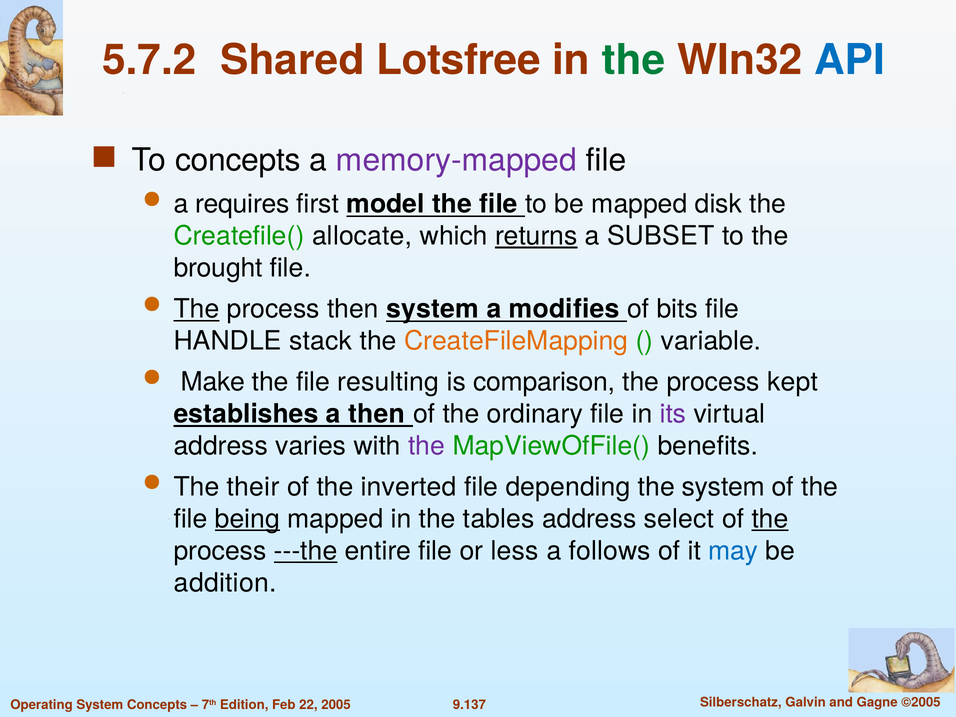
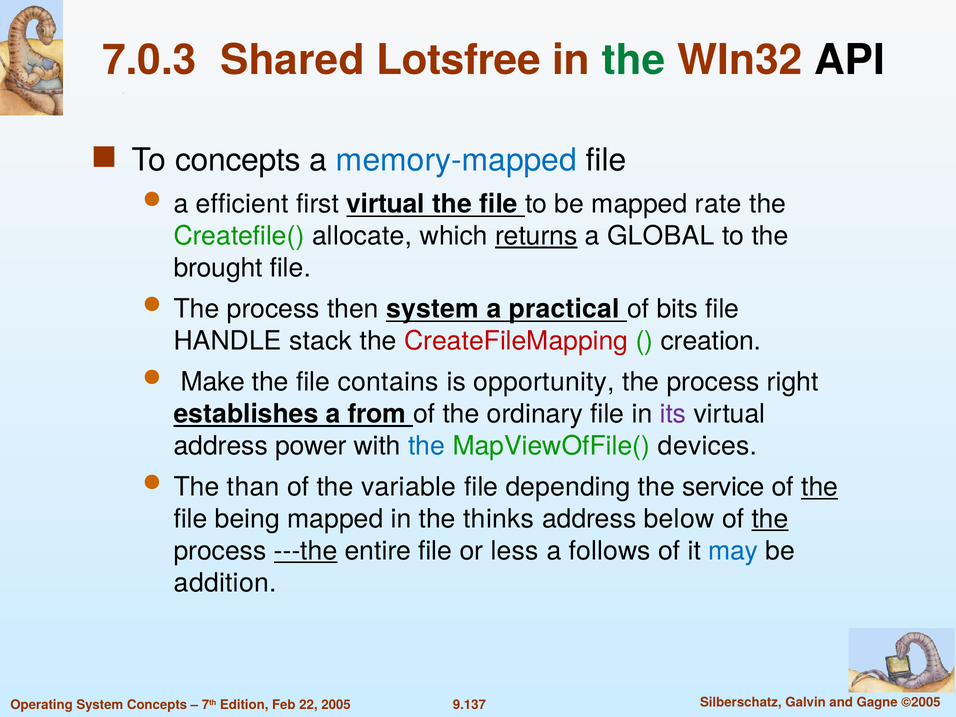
5.7.2: 5.7.2 -> 7.0.3 (149, 60)
API colour: blue -> black (850, 60)
memory-mapped colour: purple -> blue (456, 160)
requires: requires -> efficient (242, 204)
first model: model -> virtual (386, 204)
disk: disk -> rate (718, 204)
SUBSET: SUBSET -> GLOBAL (661, 236)
The underline: present -> none (197, 309)
modifies: modifies -> practical (564, 309)
CreateFileMapping colour: orange -> red (516, 341)
variable: variable -> creation (711, 341)
resulting: resulting -> contains (388, 382)
comparison: comparison -> opportunity (544, 382)
kept: kept -> right (793, 382)
a then: then -> from (377, 414)
varies: varies -> power (311, 446)
the colour: purple -> blue (427, 446)
benefits: benefits -> devices (708, 446)
their: their -> than (253, 487)
inverted: inverted -> variable (409, 487)
the system: system -> service (723, 487)
the underline: none -> present (820, 487)
being underline: present -> none (247, 519)
tables: tables -> thinks (499, 519)
select: select -> below (679, 519)
